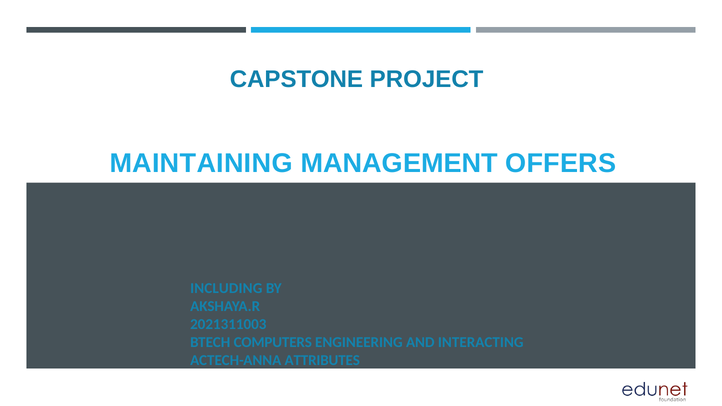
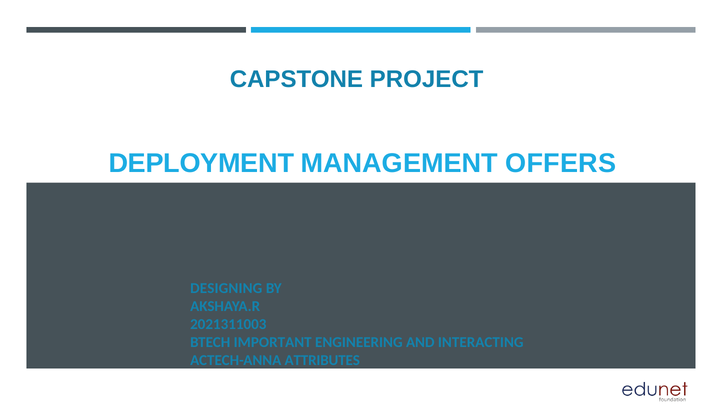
MAINTAINING: MAINTAINING -> DEPLOYMENT (201, 163)
INCLUDING: INCLUDING -> DESIGNING (226, 288)
COMPUTERS: COMPUTERS -> IMPORTANT (273, 343)
